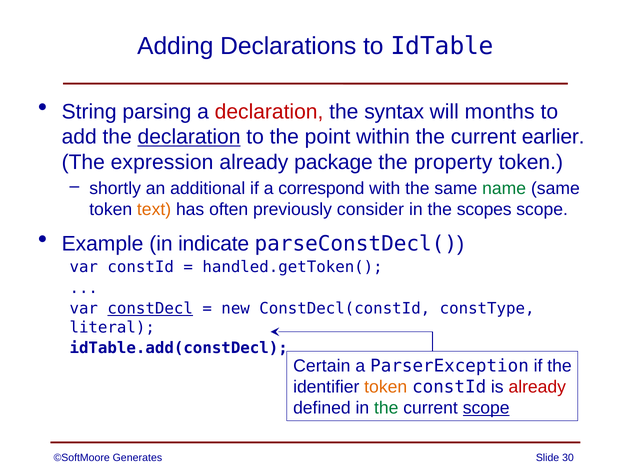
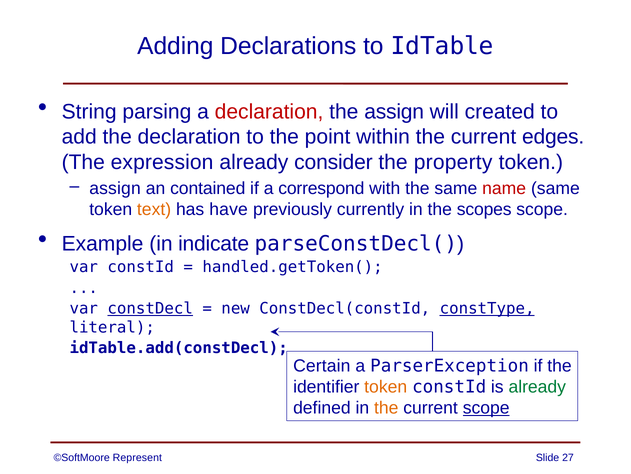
the syntax: syntax -> assign (394, 111)
months: months -> created (500, 111)
declaration underline: present -> none (189, 137)
earlier: earlier -> edges (553, 137)
package: package -> consider (333, 162)
shortly: shortly -> assign (115, 188)
additional: additional -> contained (208, 188)
name colour: green -> red (504, 188)
often: often -> have (229, 209)
consider: consider -> currently (371, 209)
constType underline: none -> present (487, 308)
already colour: red -> green (537, 386)
the colour: green -> orange (386, 408)
Generates: Generates -> Represent (137, 457)
30: 30 -> 27 (568, 457)
